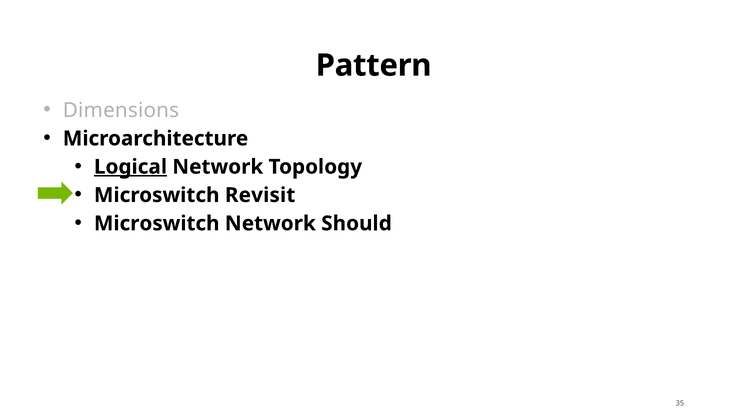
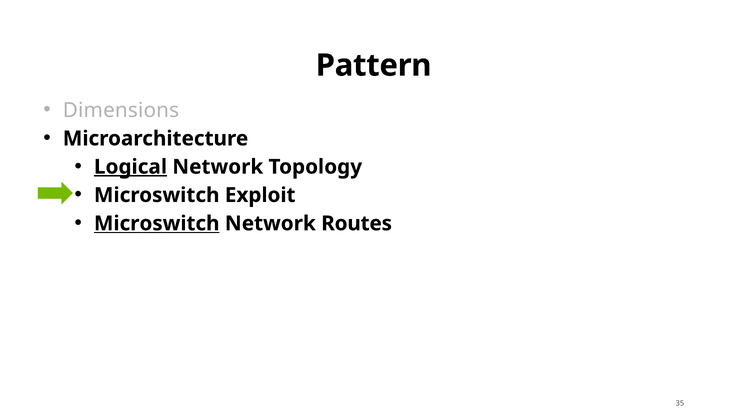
Revisit: Revisit -> Exploit (260, 195)
Microswitch underline: none -> present (157, 224)
Should: Should -> Routes (357, 224)
